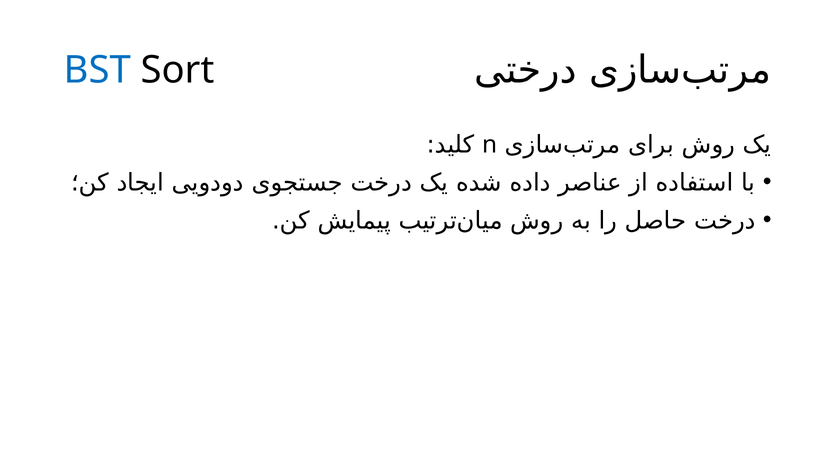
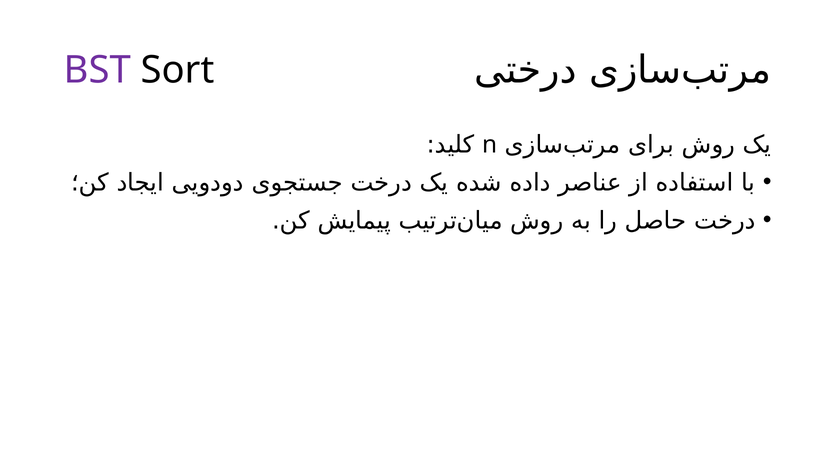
BST colour: blue -> purple (97, 70)
